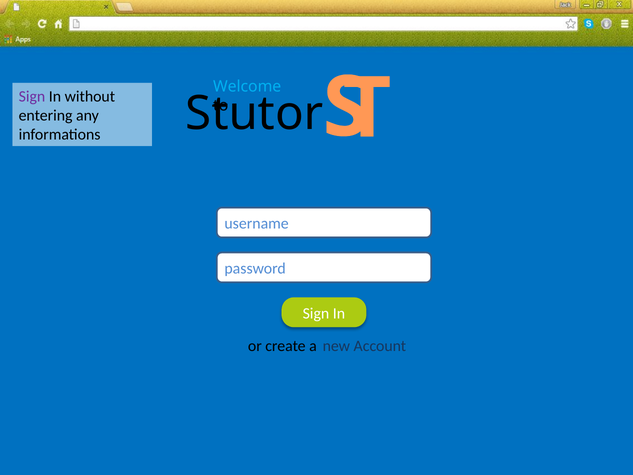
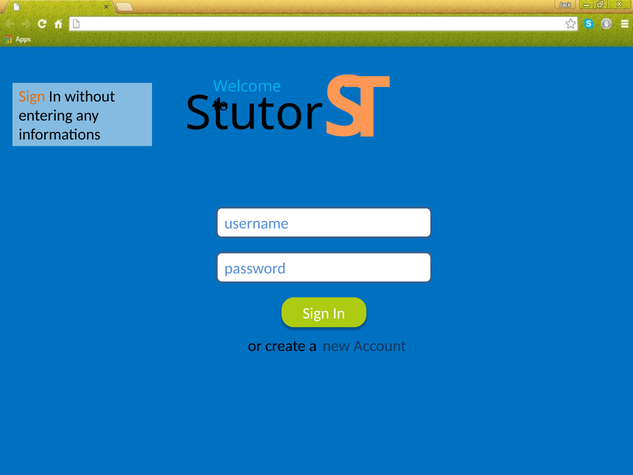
Sign colour: purple -> orange (32, 97)
